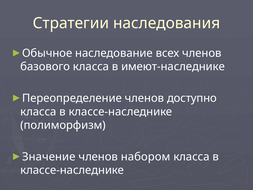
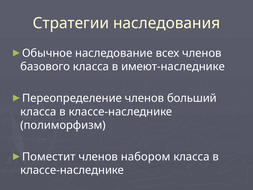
доступно: доступно -> больший (192, 98)
Значение: Значение -> Поместит (49, 157)
